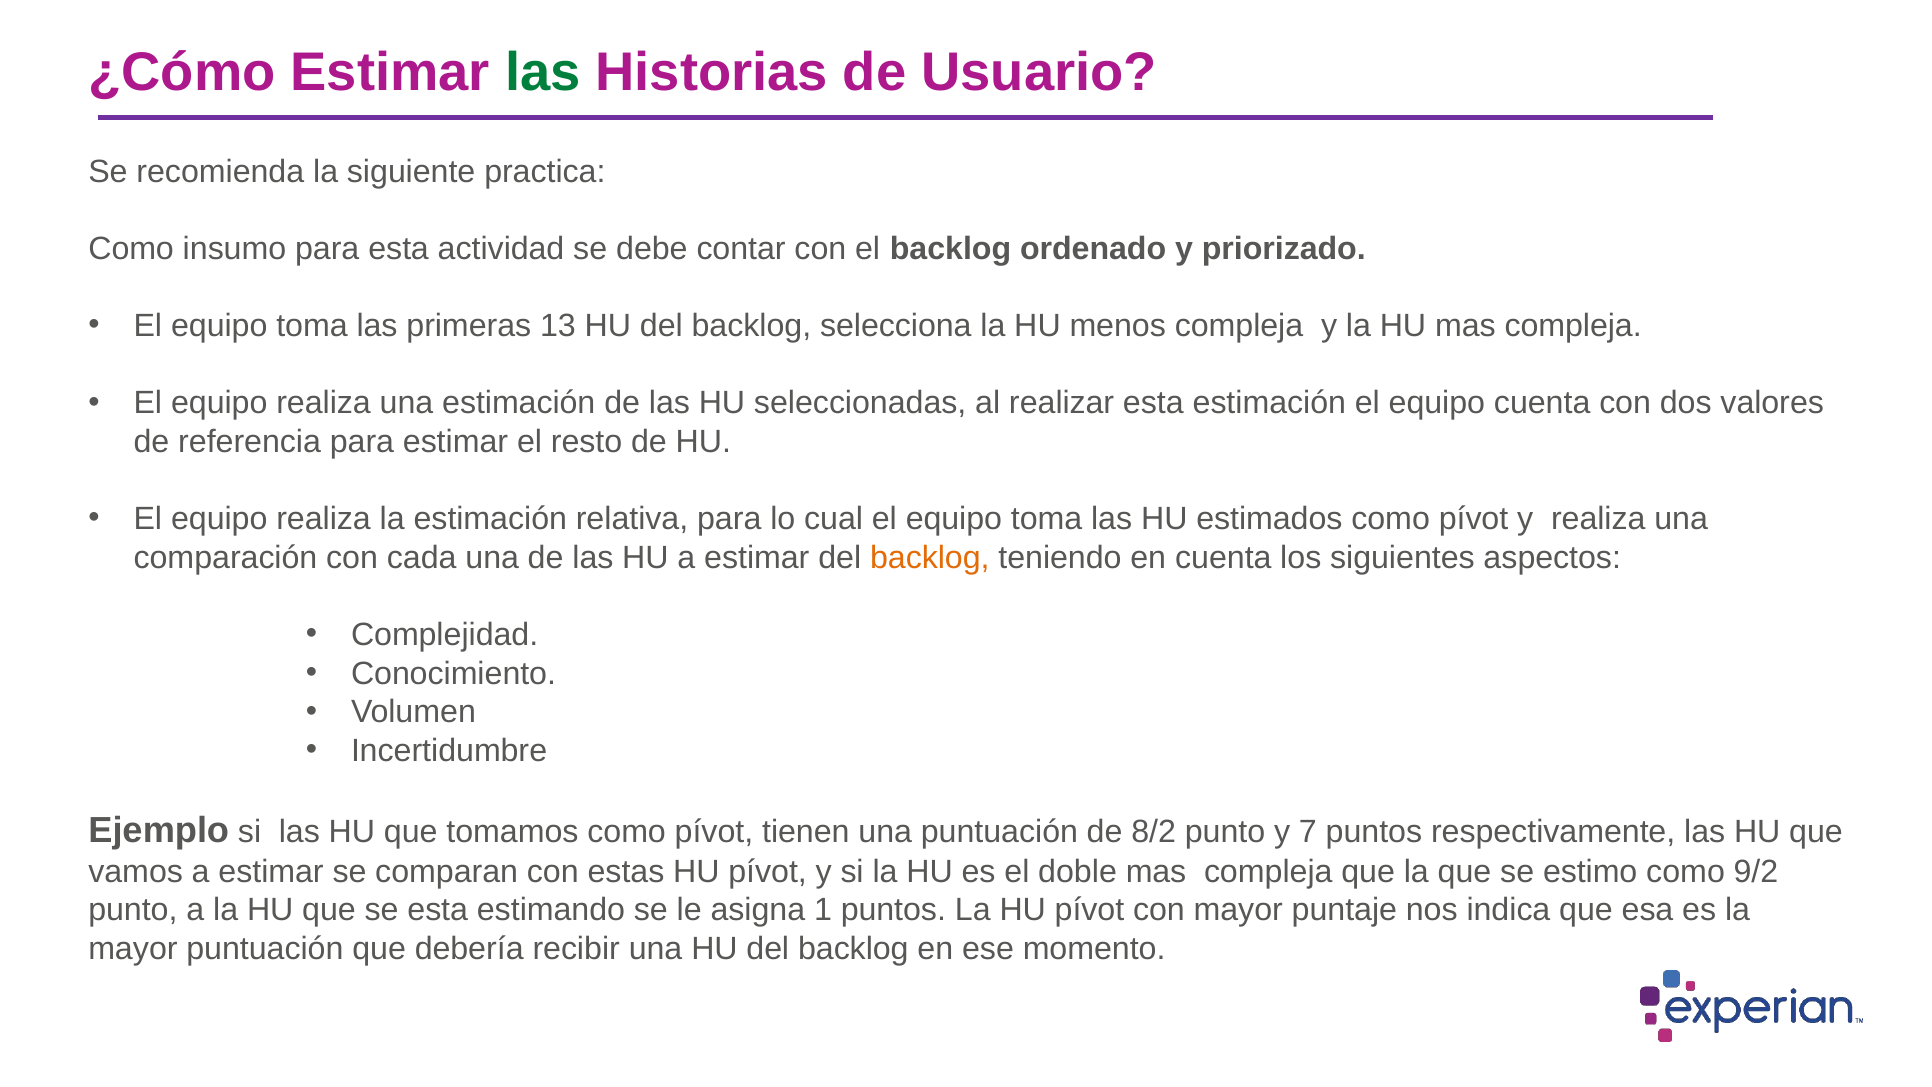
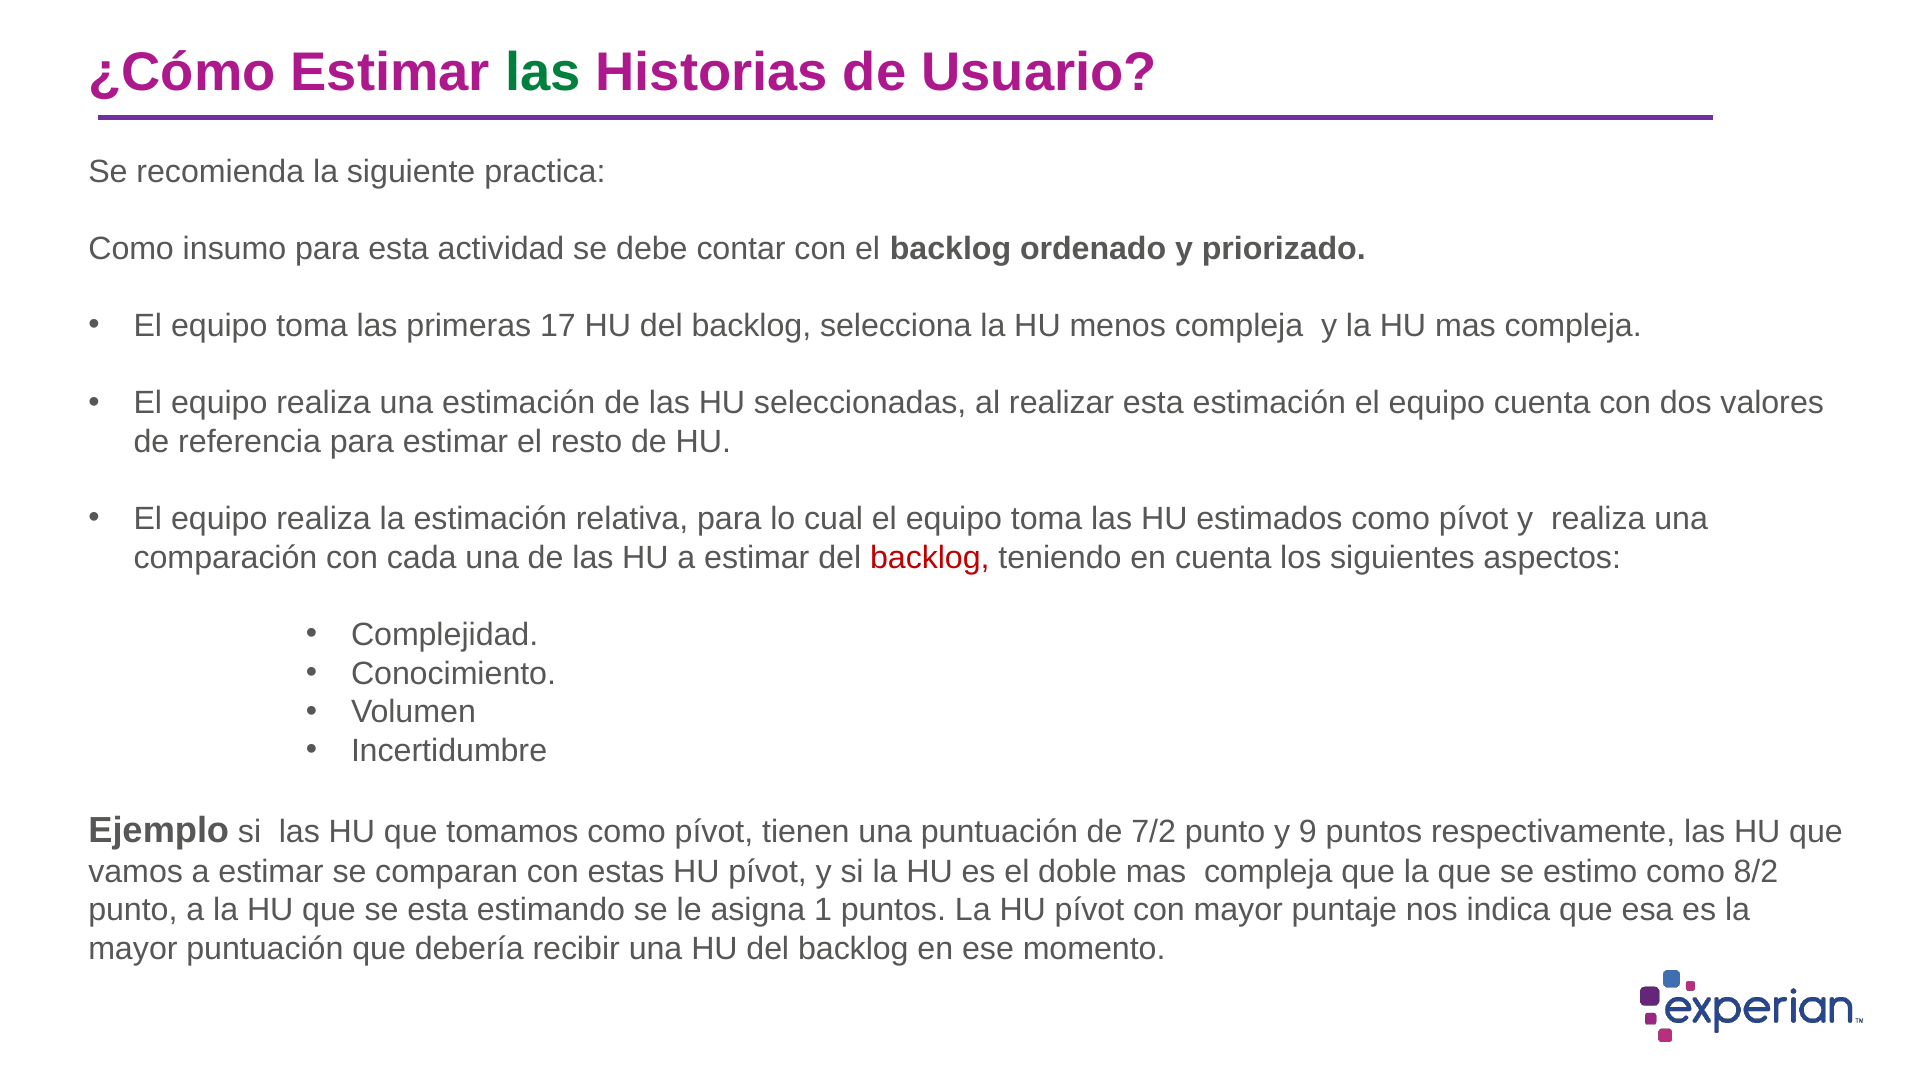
13: 13 -> 17 (558, 326)
backlog colour: orange -> red (930, 558)
8/2: 8/2 -> 7/2 (1154, 832)
7: 7 -> 9 (1308, 832)
9/2: 9/2 -> 8/2 (1756, 871)
